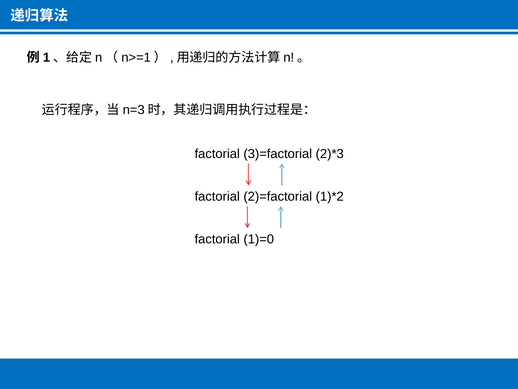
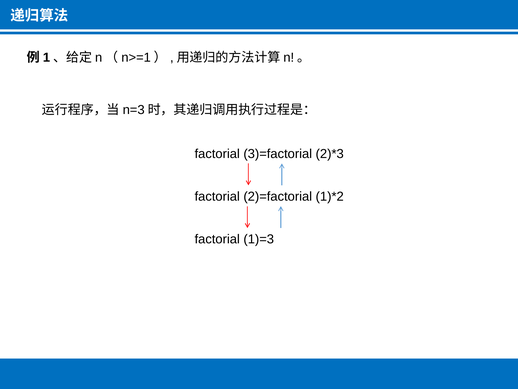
1)=0: 1)=0 -> 1)=3 (259, 239)
